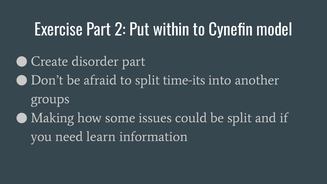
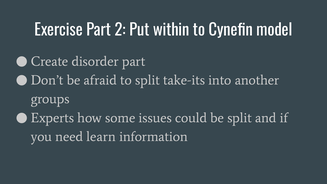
time-its: time-its -> take-its (184, 80)
Making: Making -> Experts (52, 118)
